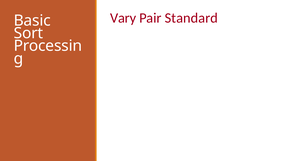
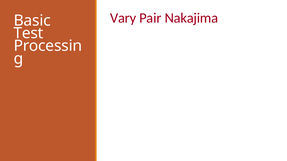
Standard: Standard -> Nakajima (191, 18)
Sort: Sort -> Test (28, 33)
